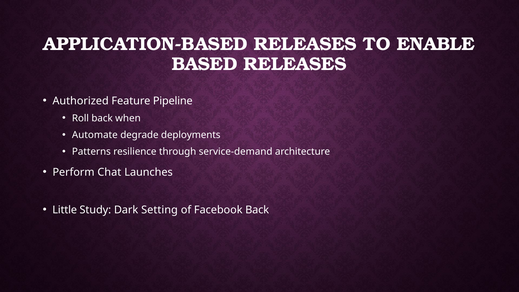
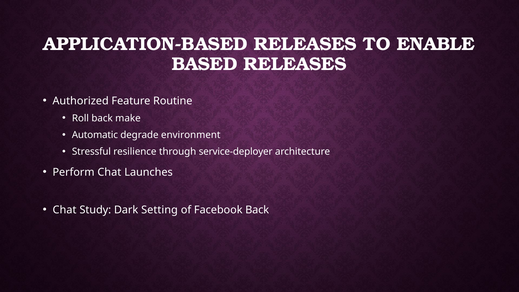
Pipeline: Pipeline -> Routine (173, 101)
when: when -> make (128, 118)
Automate: Automate -> Automatic (95, 135)
deployments: deployments -> environment (191, 135)
Patterns: Patterns -> Stressful (91, 152)
service-demand: service-demand -> service-deployer (236, 152)
Little: Little -> Chat (65, 210)
